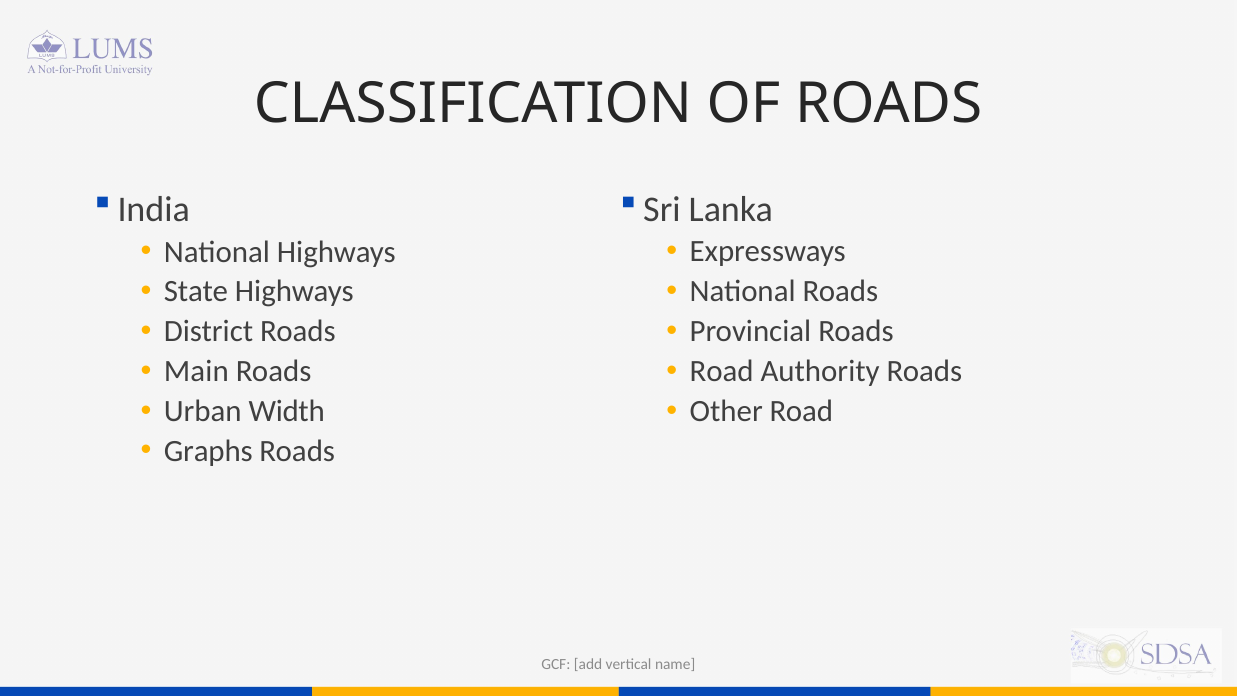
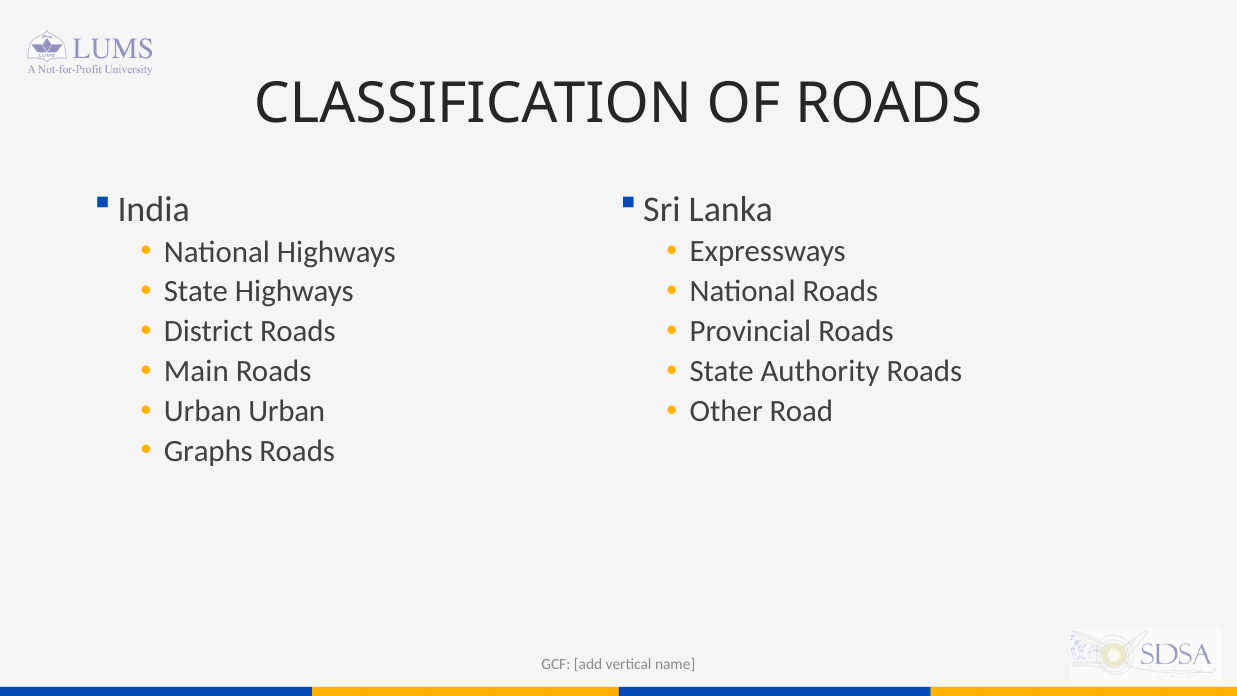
Road: Road -> State (722, 371)
Urban Width: Width -> Urban (287, 411)
